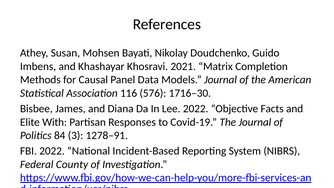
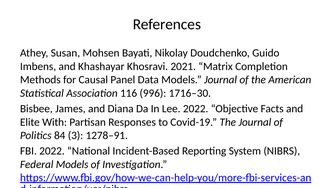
576: 576 -> 996 (153, 93)
Federal County: County -> Models (72, 164)
